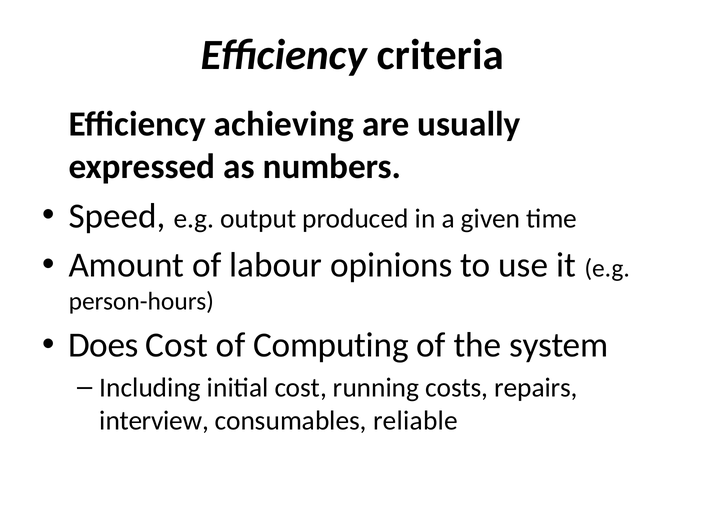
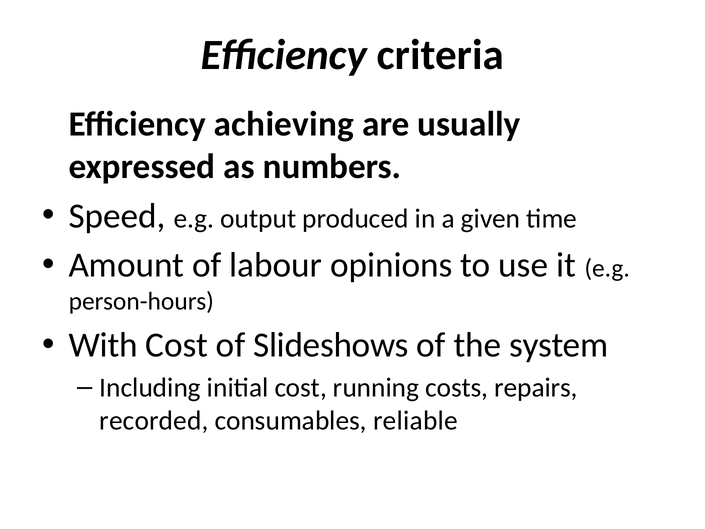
Does: Does -> With (103, 345)
Computing: Computing -> Slideshows (331, 345)
interview: interview -> recorded (154, 421)
